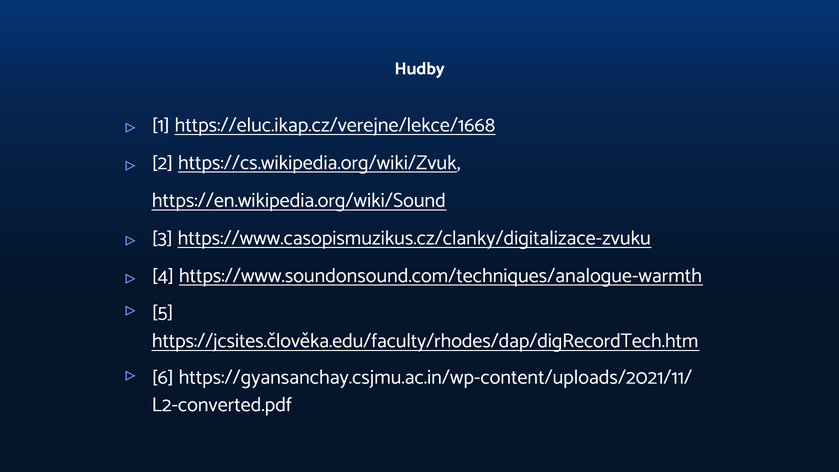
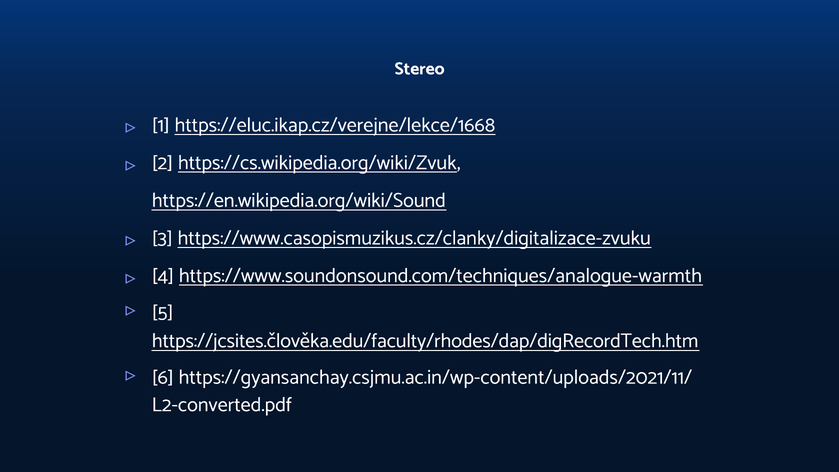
Hudby: Hudby -> Stereo (420, 69)
